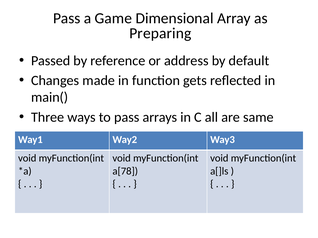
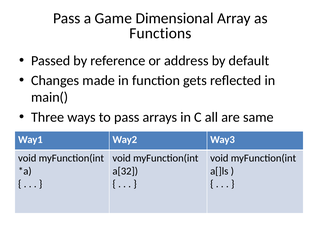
Preparing: Preparing -> Functions (160, 33)
a[78: a[78 -> a[32 (125, 171)
